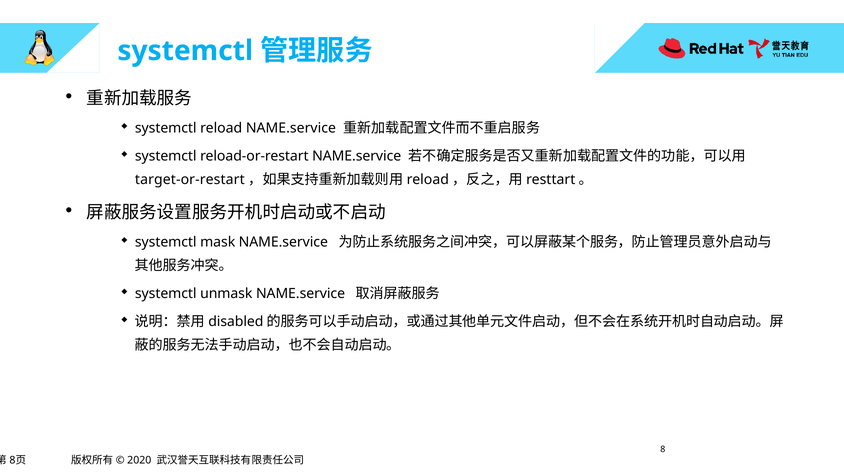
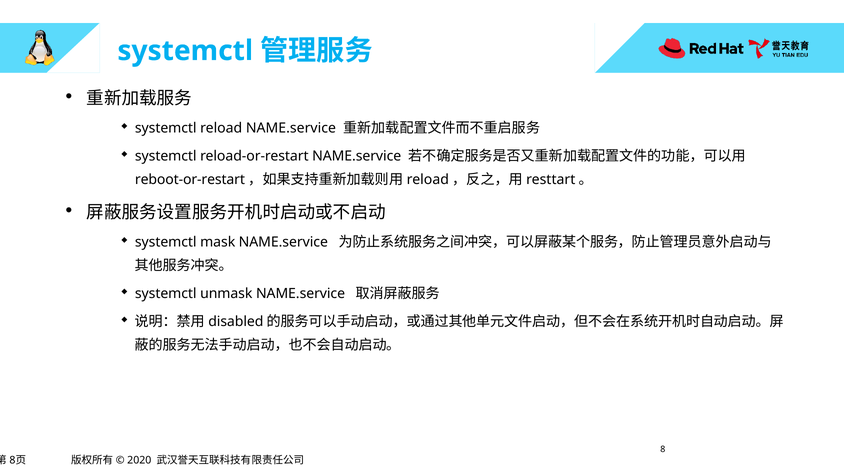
target-or-restart: target-or-restart -> reboot-or-restart (190, 179)
